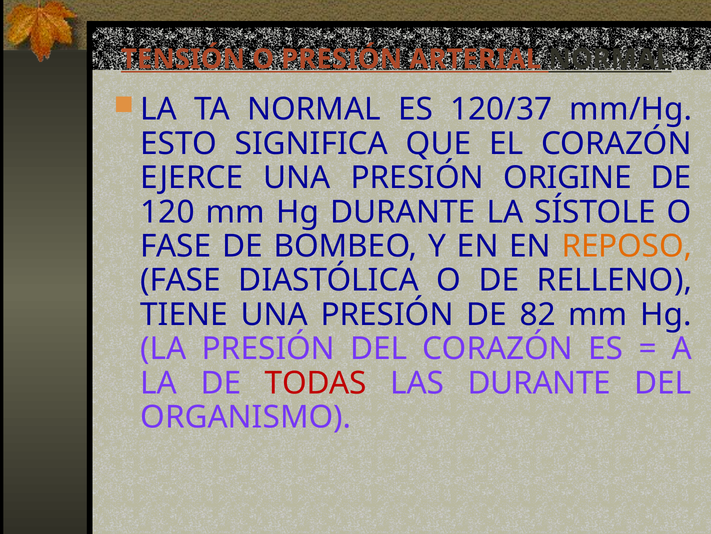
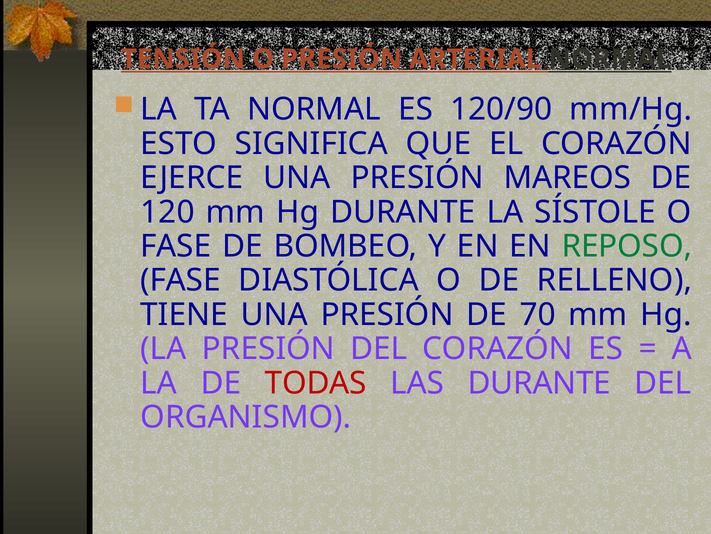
120/37: 120/37 -> 120/90 (501, 109)
ORIGINE: ORIGINE -> MAREOS (567, 178)
REPOSO colour: orange -> green (627, 246)
82: 82 -> 70 (538, 314)
